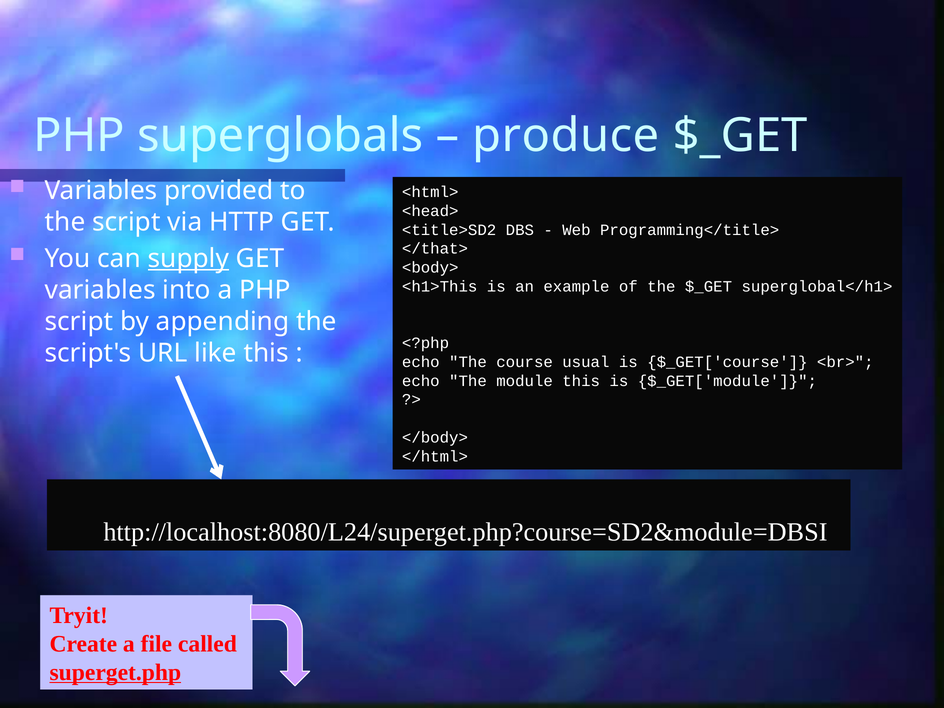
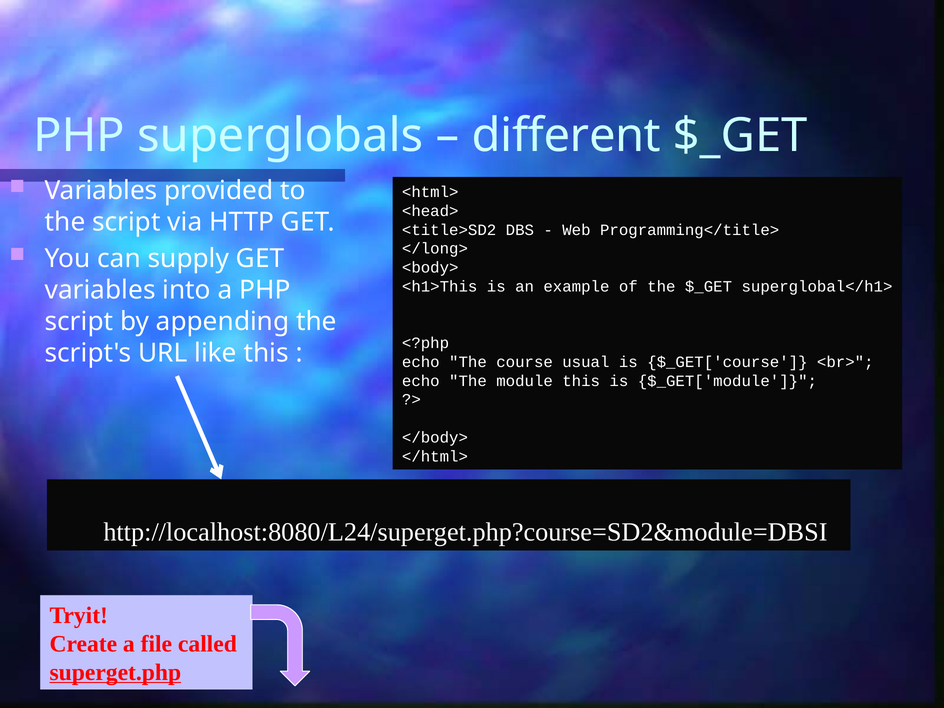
produce: produce -> different (566, 135)
</that>: </that> -> </long> (435, 249)
supply underline: present -> none (188, 259)
